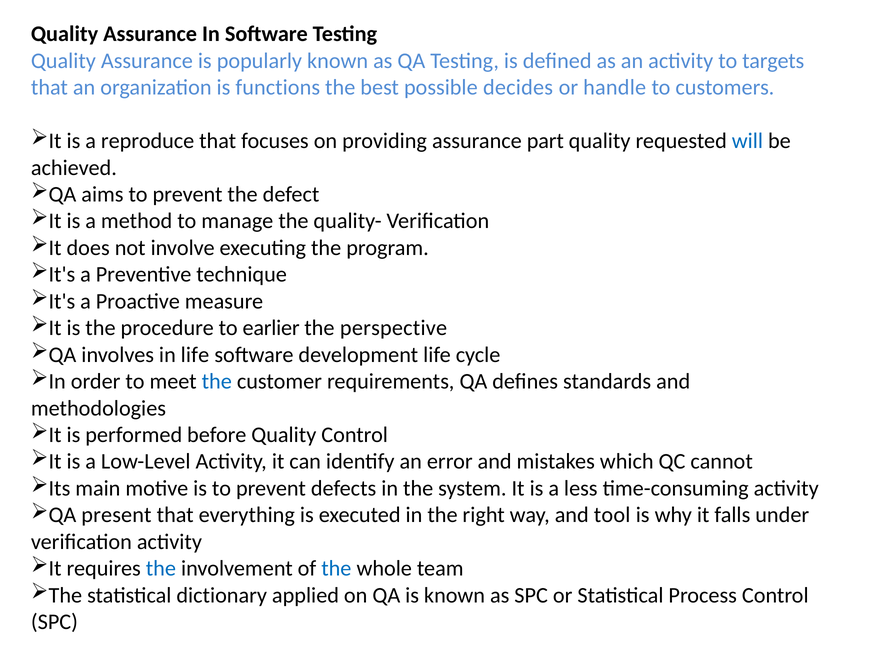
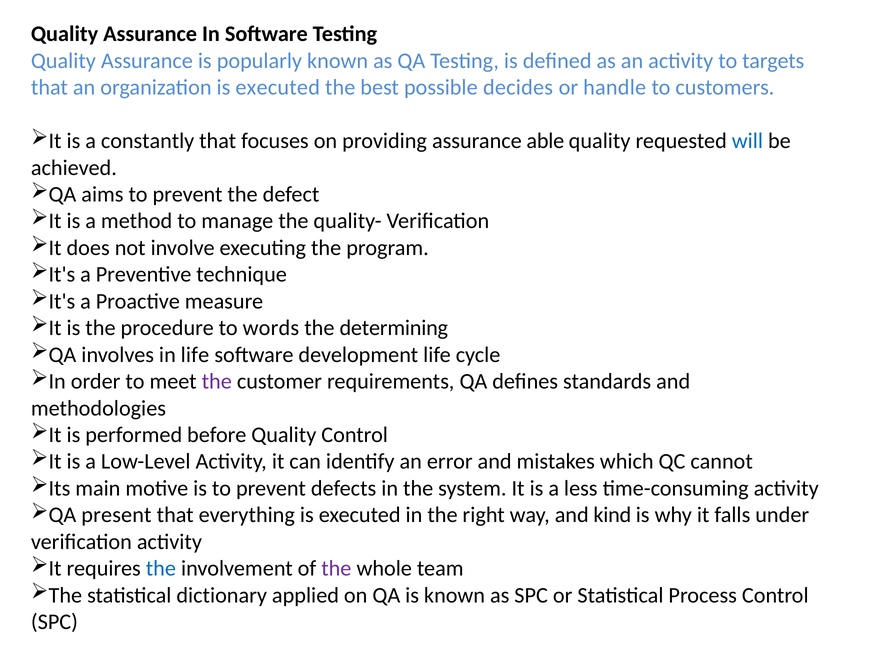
organization is functions: functions -> executed (278, 87)
reproduce: reproduce -> constantly (148, 141)
part: part -> able (545, 141)
earlier: earlier -> words (271, 328)
perspective: perspective -> determining (394, 328)
the colour: blue -> purple (217, 381)
tool: tool -> kind (612, 515)
the colour: blue -> purple (336, 568)
